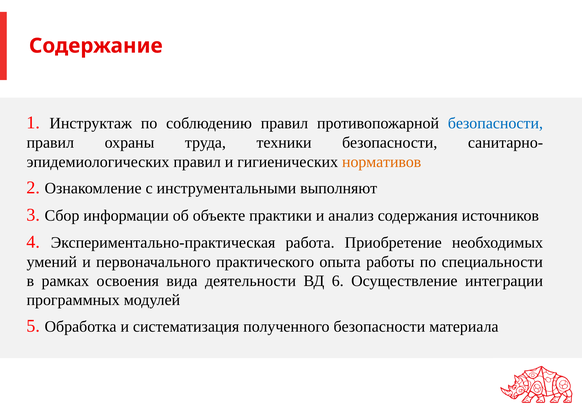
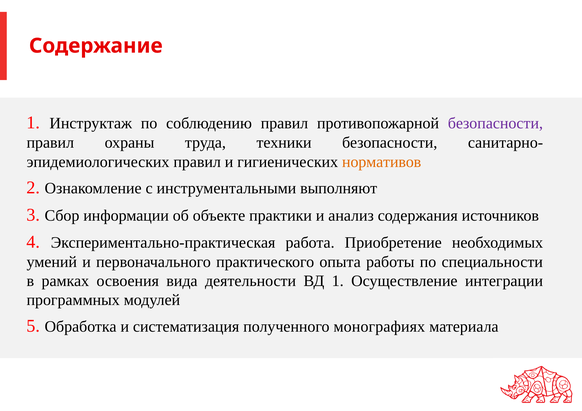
безопасности colour: blue -> purple (495, 123)
ВД 6: 6 -> 1 (338, 281)
полученного безопасности: безопасности -> монографиях (379, 327)
